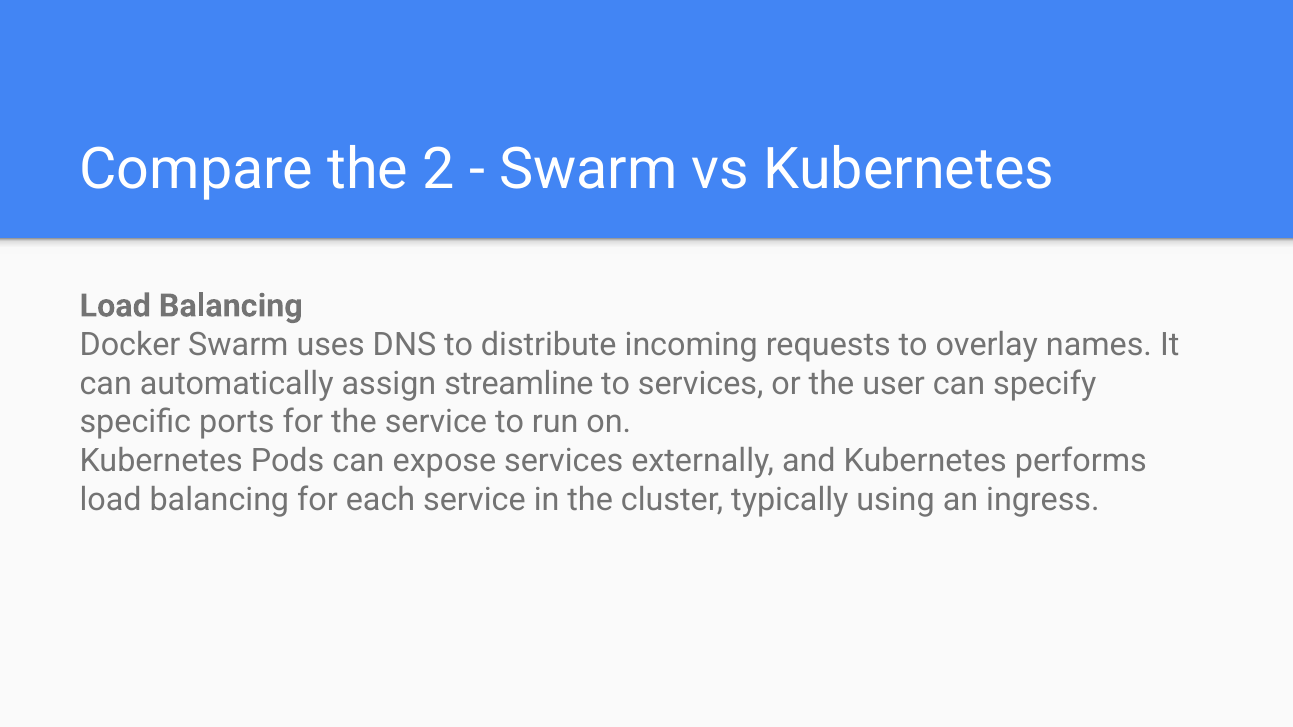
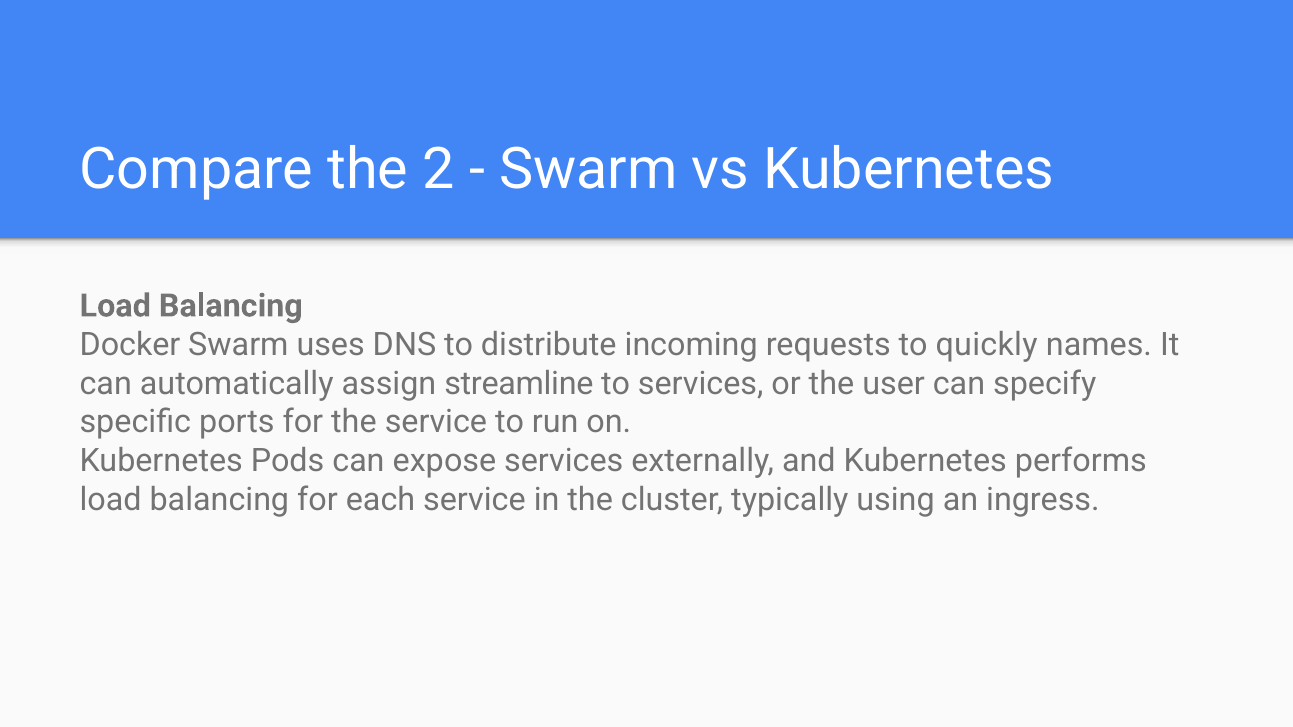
overlay: overlay -> quickly (987, 345)
